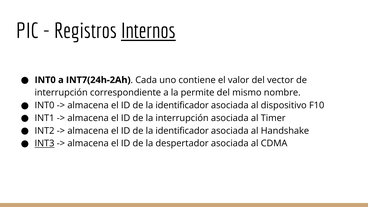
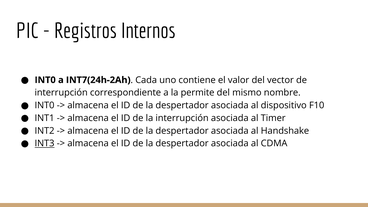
Internos underline: present -> none (148, 31)
identificador: identificador -> despertador (182, 105)
identificador: identificador -> despertador (182, 131)
